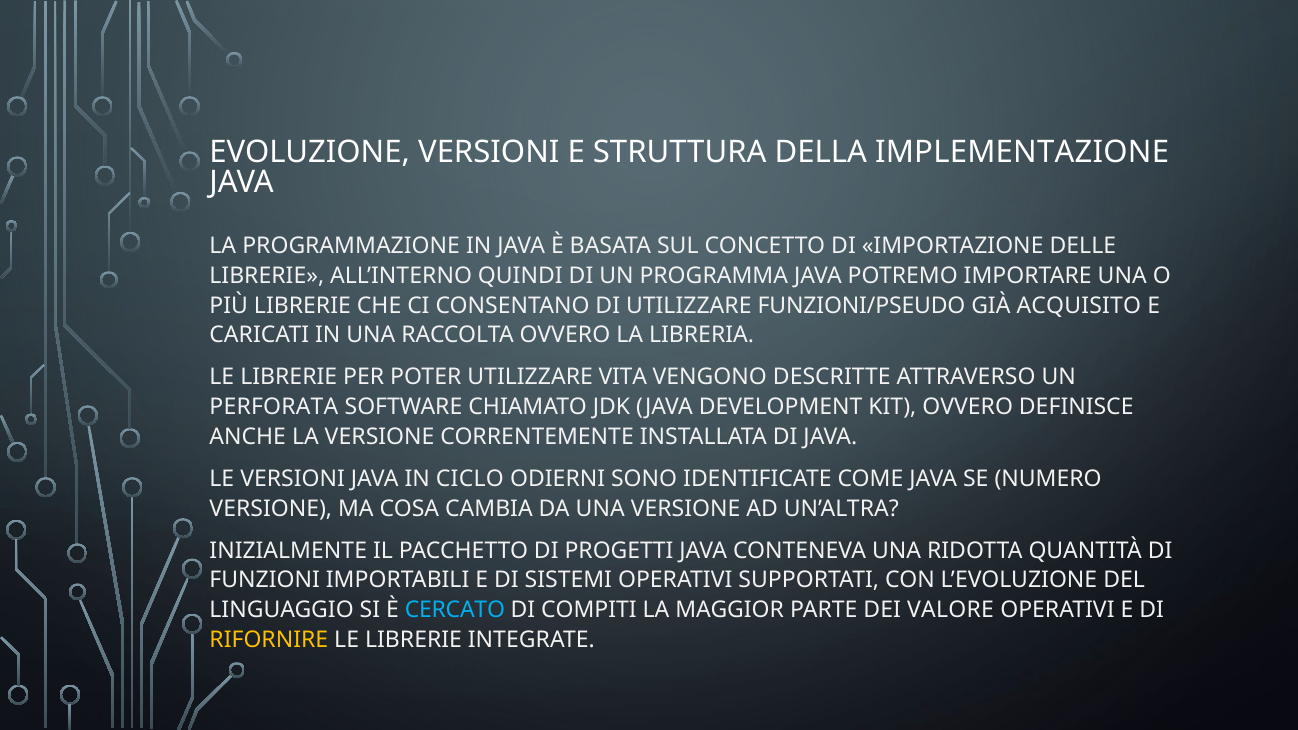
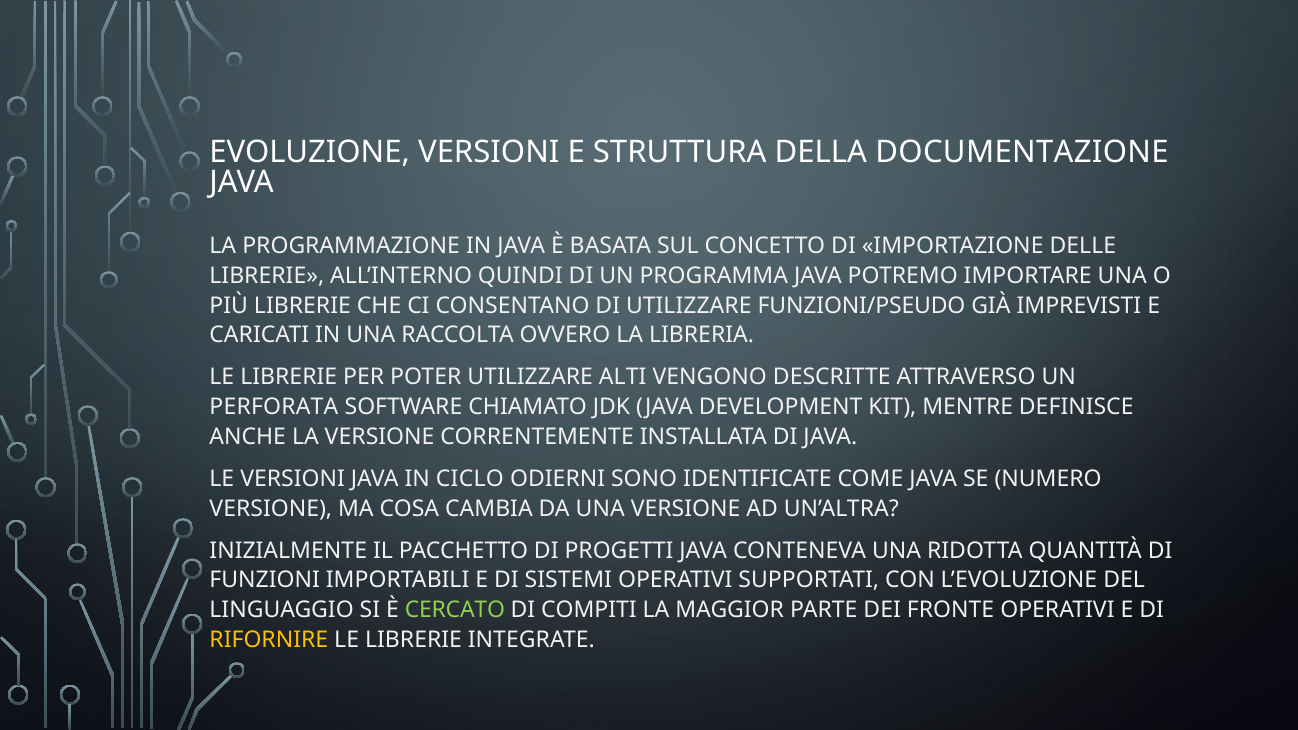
IMPLEMENTAZIONE: IMPLEMENTAZIONE -> DOCUMENTAZIONE (1022, 153)
ACQUISITO: ACQUISITO -> IMPREVISTI (1079, 306)
VITA: VITA -> ALTI (623, 377)
KIT OVVERO: OVVERO -> MENTRE (968, 407)
CERCATO colour: light blue -> light green (455, 610)
VALORE: VALORE -> FRONTE (951, 610)
